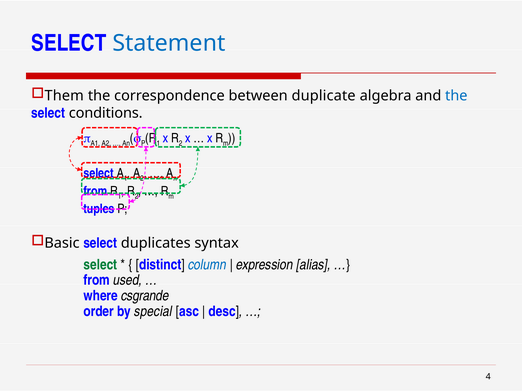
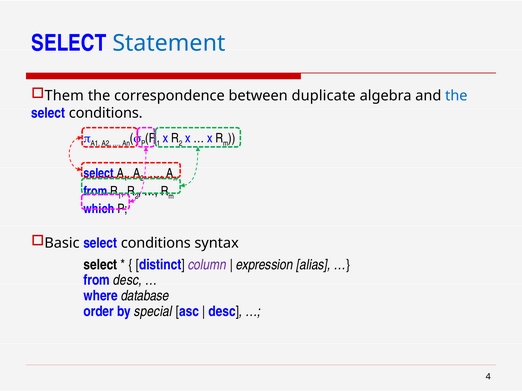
tuples: tuples -> which (99, 209)
Basic select duplicates: duplicates -> conditions (156, 243)
select colour: green -> black (100, 265)
column colour: blue -> purple (207, 265)
from used: used -> desc (128, 280)
csgrande: csgrande -> database (145, 296)
